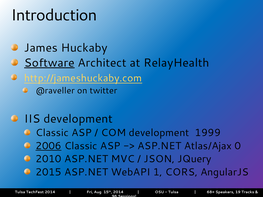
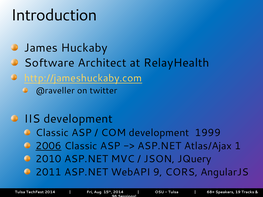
Software underline: present -> none (49, 63)
0: 0 -> 1 (238, 146)
2015: 2015 -> 2011 (49, 172)
1: 1 -> 9 (158, 172)
